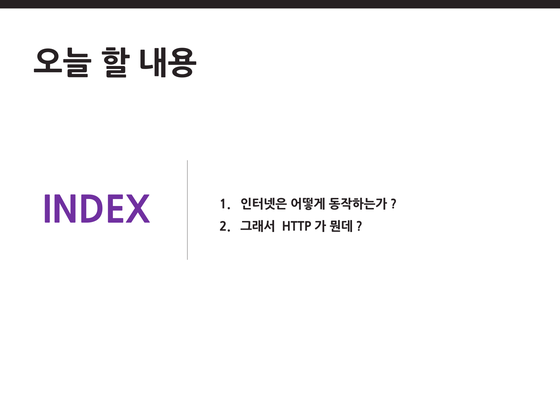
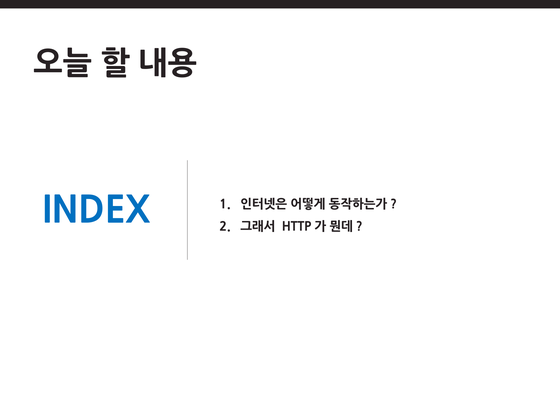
INDEX colour: purple -> blue (97, 211)
